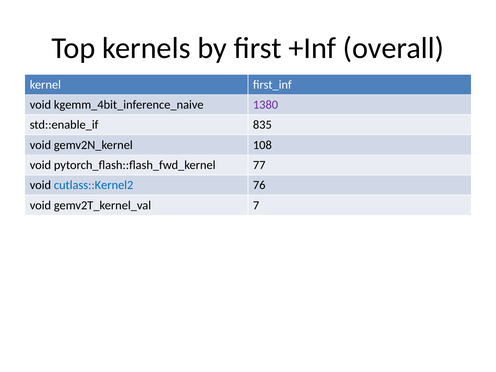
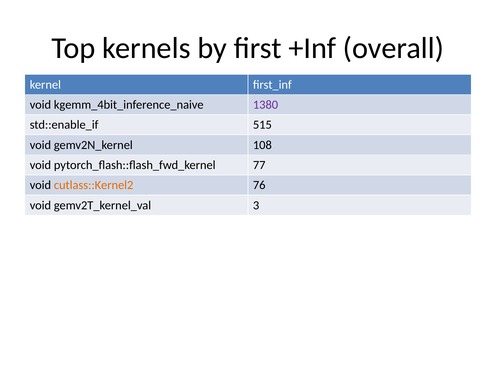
835: 835 -> 515 (262, 125)
cutlass::Kernel2 colour: blue -> orange (94, 185)
7: 7 -> 3 (256, 205)
